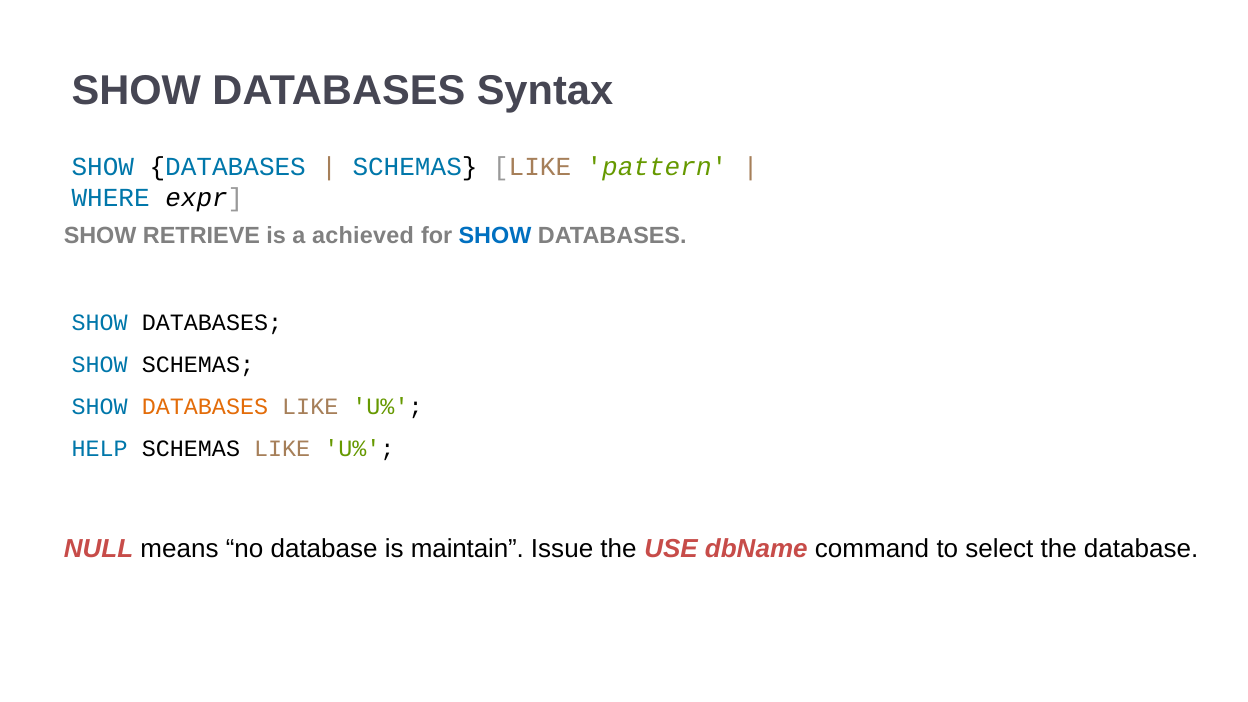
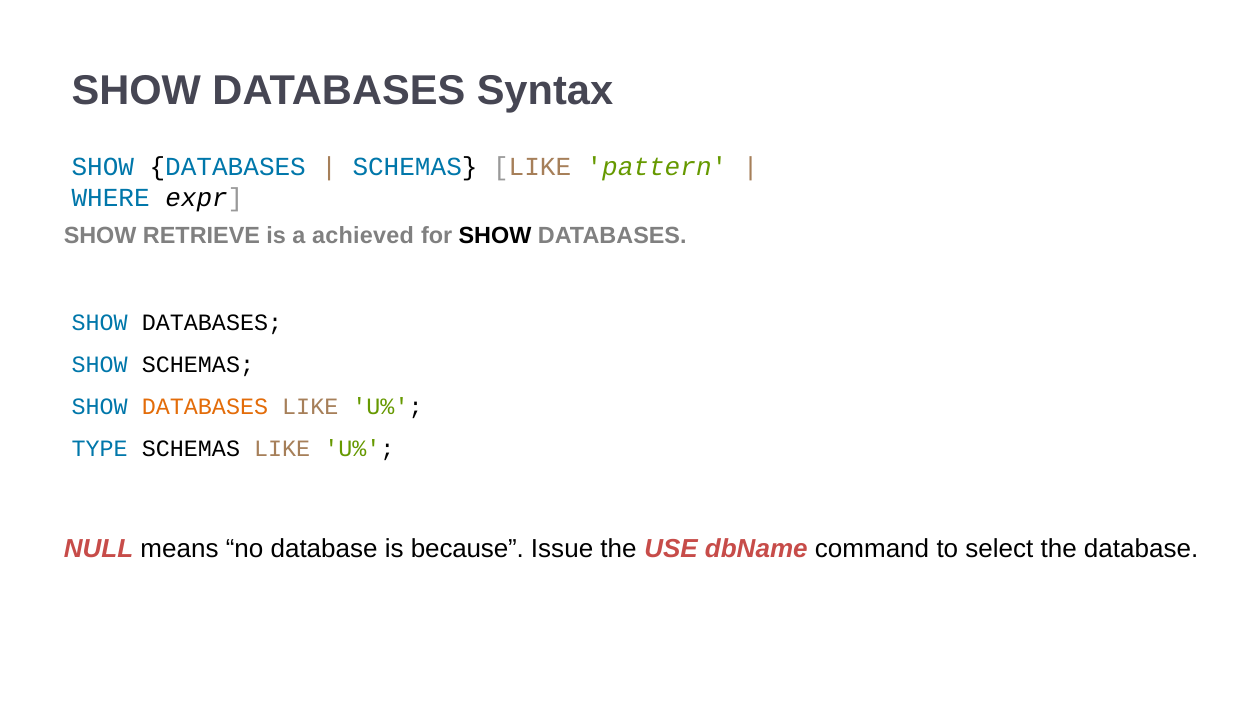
SHOW colour: blue -> black (495, 236)
HELP: HELP -> TYPE (100, 449)
maintain: maintain -> because (467, 549)
